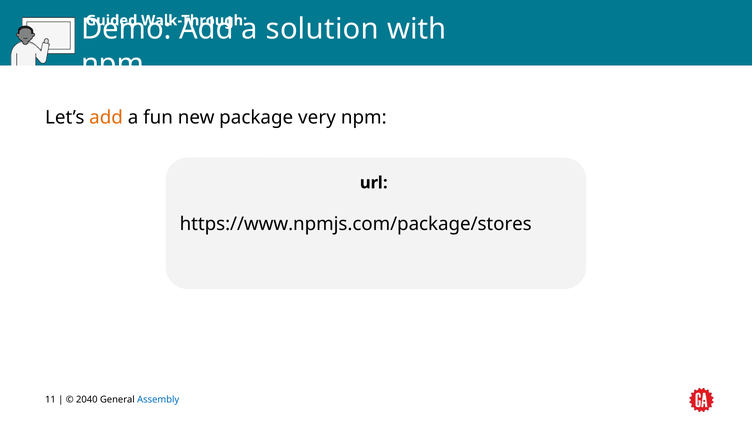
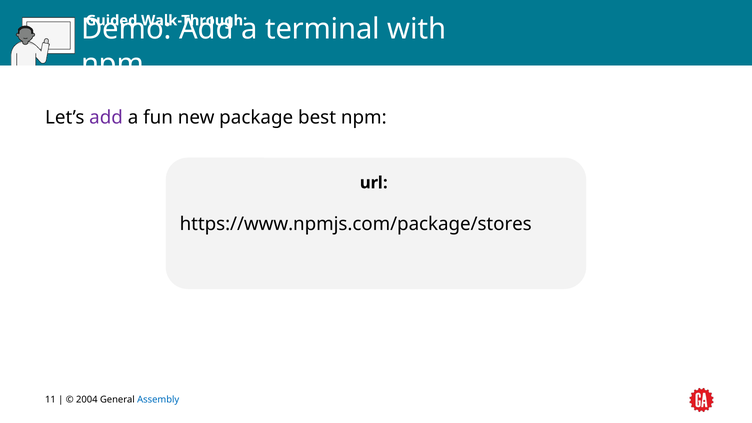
solution: solution -> terminal (323, 29)
add colour: orange -> purple (106, 117)
very: very -> best (317, 117)
2040: 2040 -> 2004 (87, 400)
